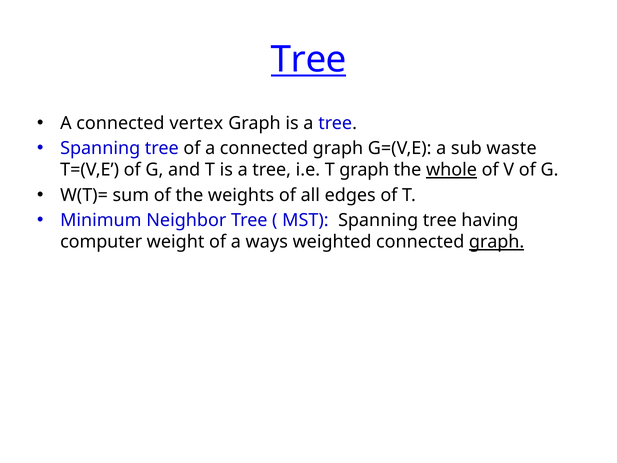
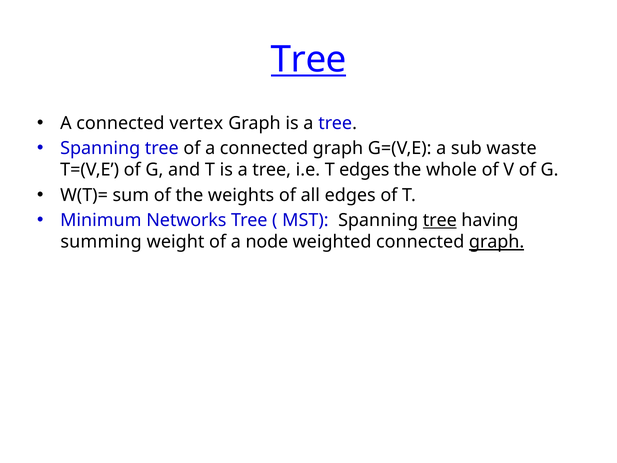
T graph: graph -> edges (364, 170)
whole underline: present -> none (452, 170)
Neighbor: Neighbor -> Networks (186, 220)
tree underline: none -> present (440, 220)
computer: computer -> summing (101, 242)
ways: ways -> node (267, 242)
